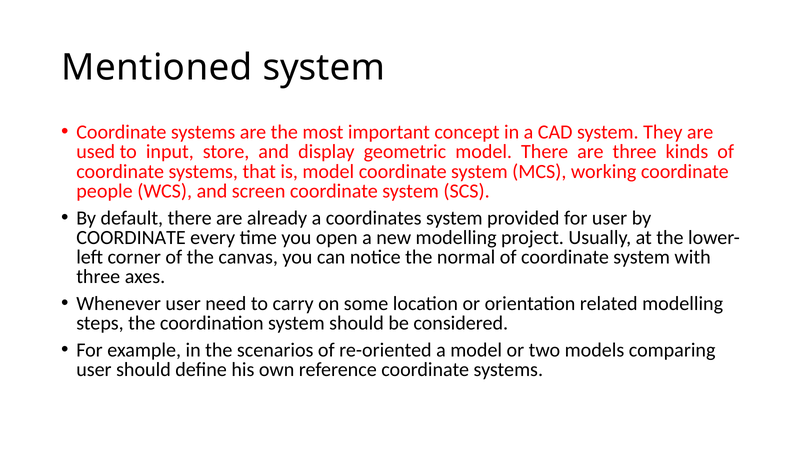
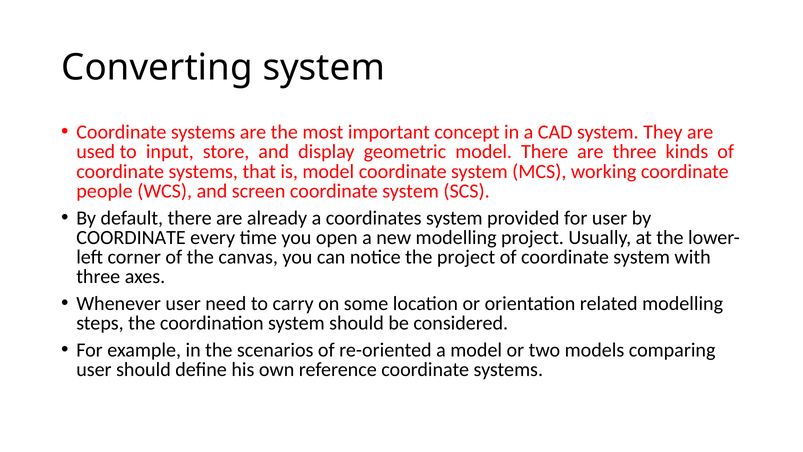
Mentioned: Mentioned -> Converting (157, 67)
the normal: normal -> project (466, 257)
